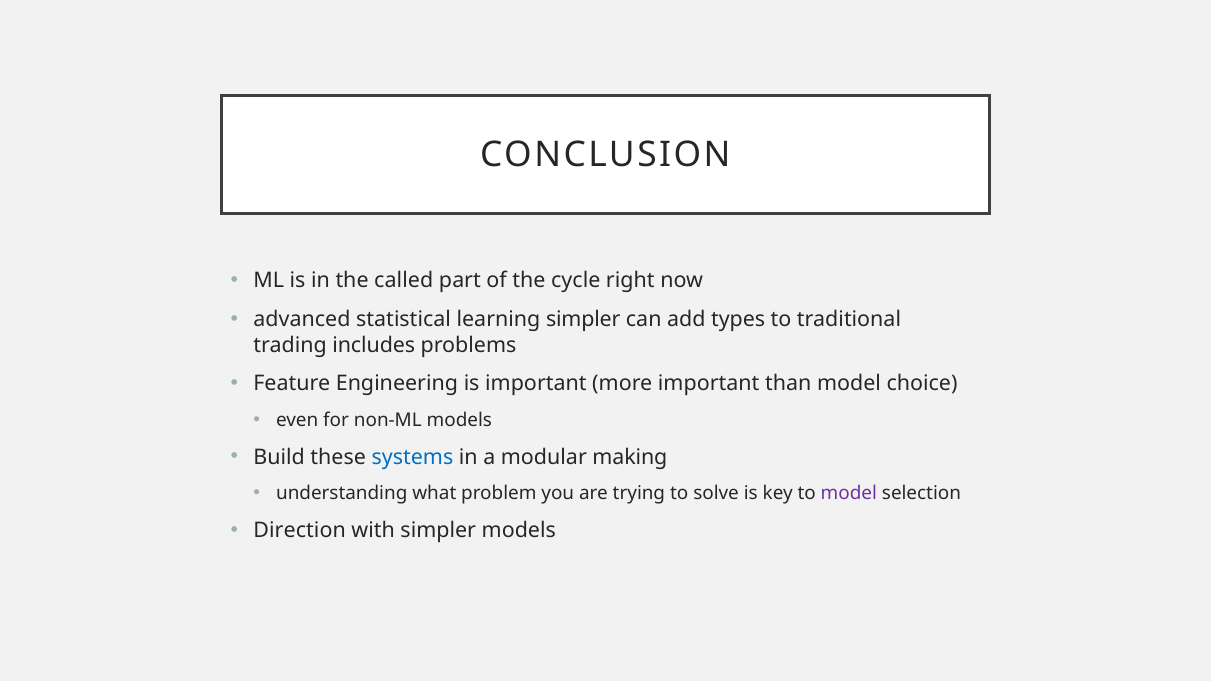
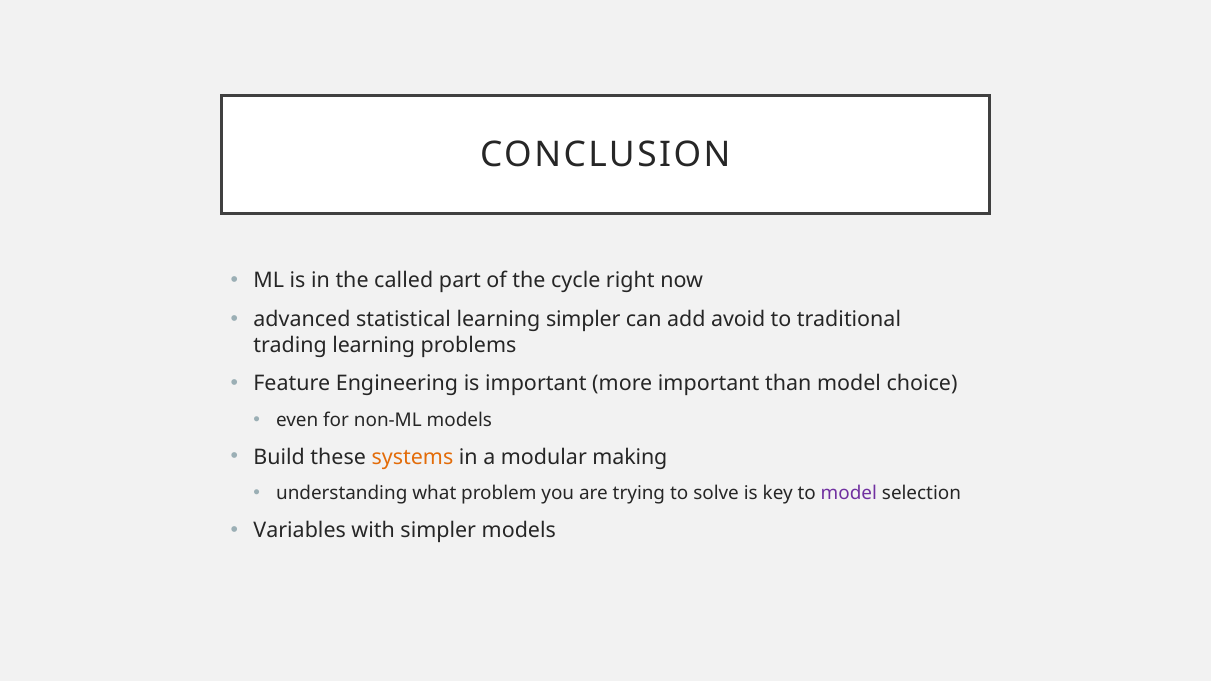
types: types -> avoid (738, 319)
trading includes: includes -> learning (374, 345)
systems colour: blue -> orange (412, 457)
Direction: Direction -> Variables (300, 531)
